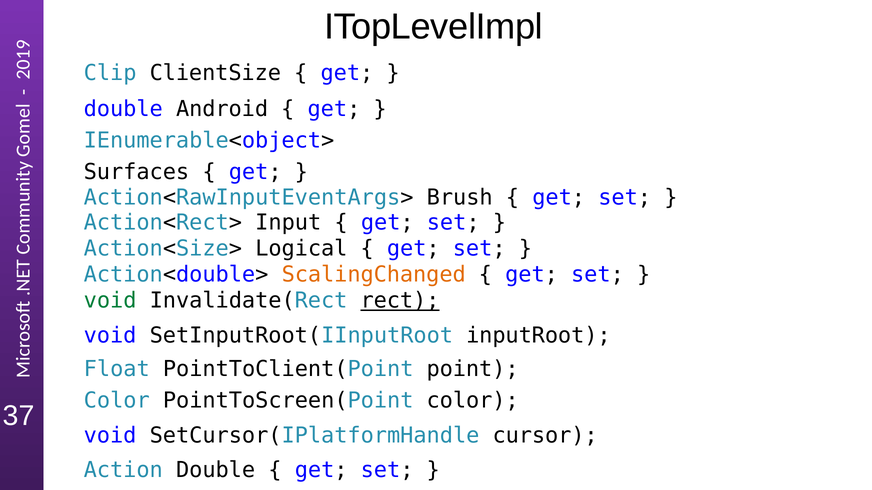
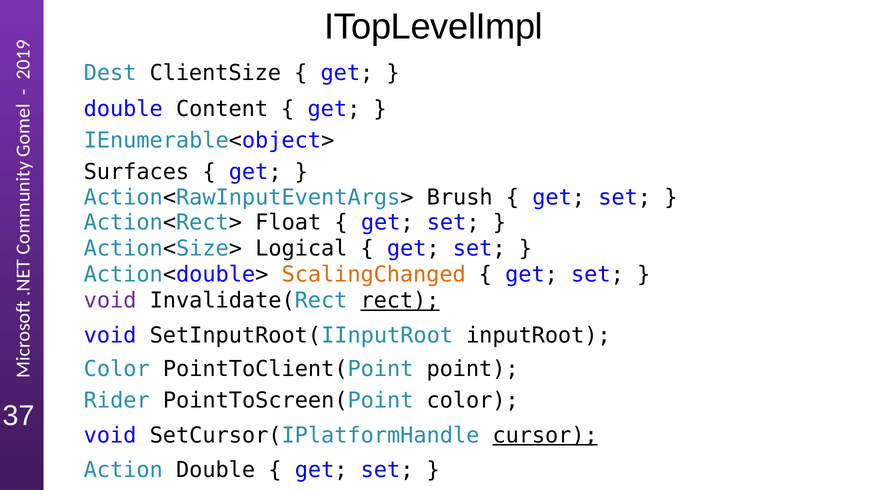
Clip: Clip -> Dest (110, 73)
Android: Android -> Content (222, 109)
Input: Input -> Float (288, 223)
void colour: green -> purple (110, 301)
Float: Float -> Color (117, 369)
Color: Color -> Rider (117, 401)
cursor underline: none -> present (545, 435)
